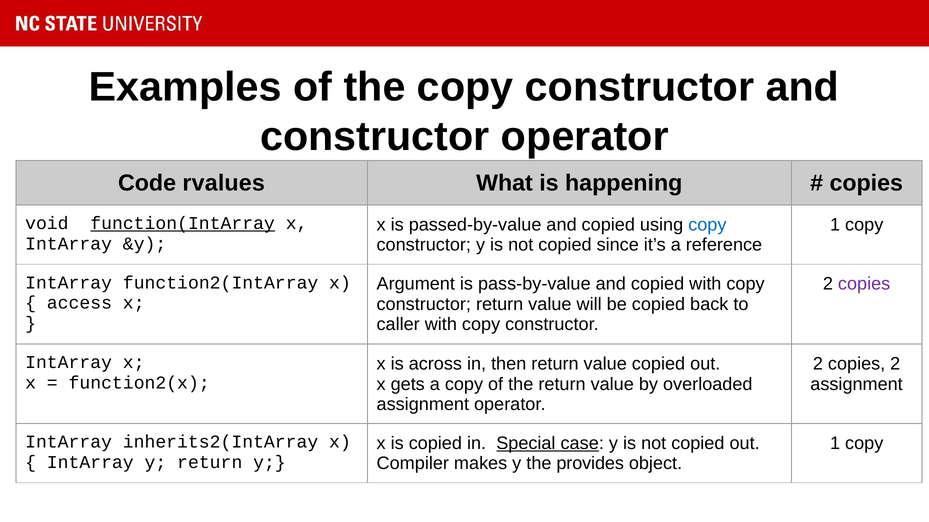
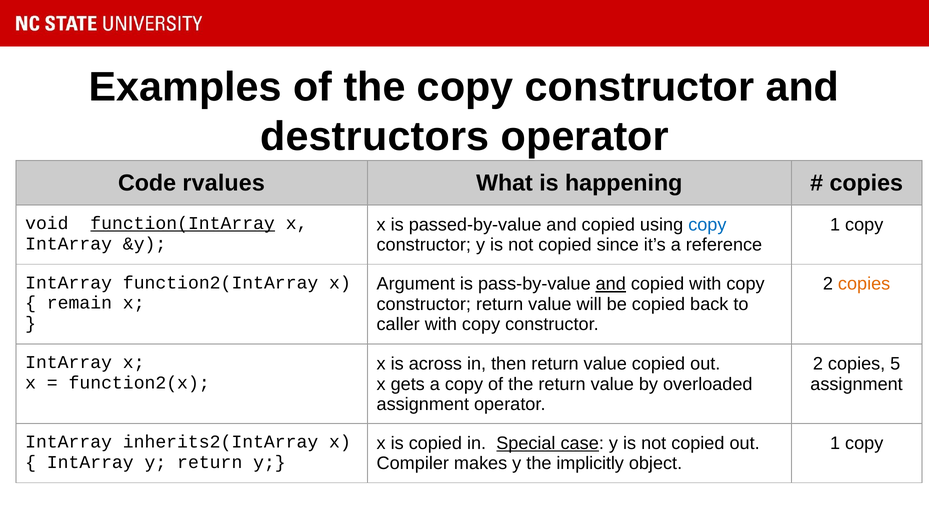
constructor: constructor -> destructors (375, 137)
and underline: none -> present (611, 284)
copies colour: purple -> orange (864, 284)
access: access -> remain (79, 303)
copies 2: 2 -> 5 (895, 364)
provides: provides -> implicitly (590, 464)
